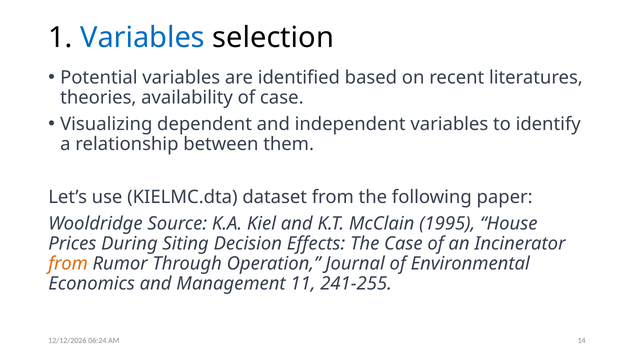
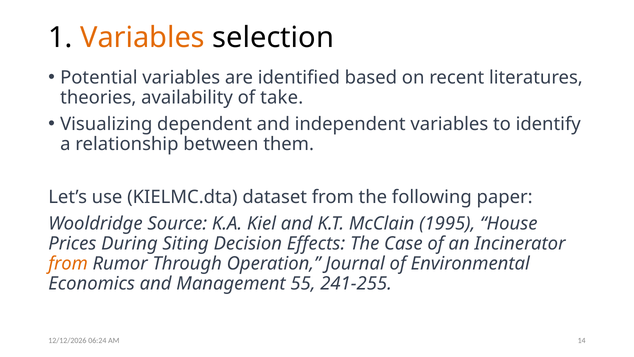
Variables colour: blue -> orange (143, 38)
of case: case -> take (282, 97)
11: 11 -> 55 (303, 283)
